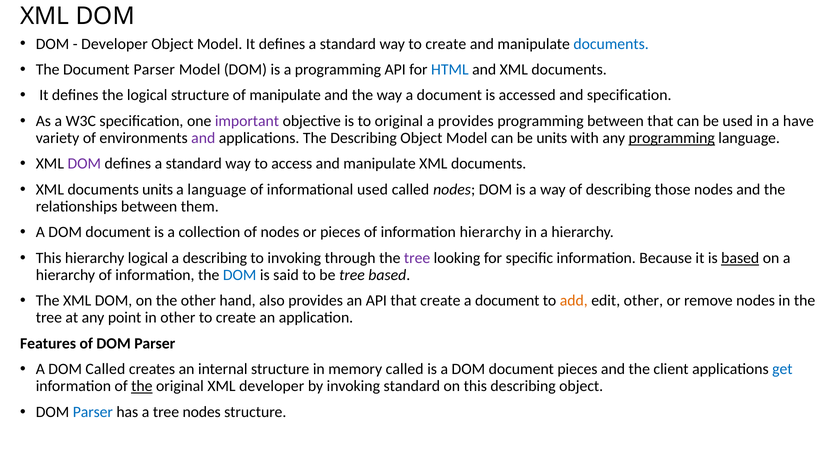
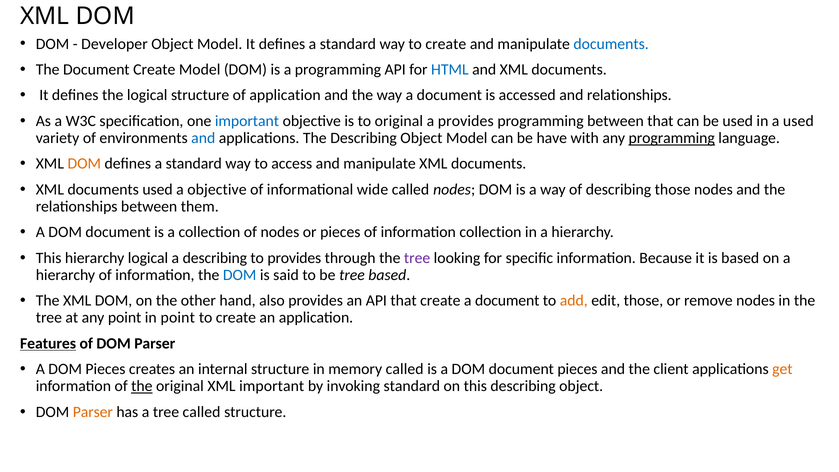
Document Parser: Parser -> Create (154, 70)
of manipulate: manipulate -> application (285, 95)
and specification: specification -> relationships (629, 95)
important colour: purple -> blue (247, 121)
a have: have -> used (798, 121)
and colour: purple -> blue (203, 138)
be units: units -> have (552, 138)
DOM colour: purple -> orange (84, 164)
documents units: units -> used (158, 190)
a language: language -> objective (217, 190)
informational used: used -> wide (373, 190)
information hierarchy: hierarchy -> collection (490, 232)
to invoking: invoking -> provides (294, 258)
based underline: present -> none (740, 258)
edit other: other -> those (643, 301)
in other: other -> point (178, 318)
Features underline: none -> present (48, 343)
DOM Called: Called -> Pieces (105, 369)
get colour: blue -> orange (782, 369)
XML developer: developer -> important (272, 386)
Parser colour: blue -> orange (93, 412)
tree nodes: nodes -> called (202, 412)
